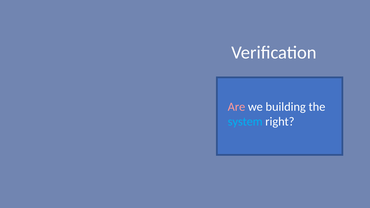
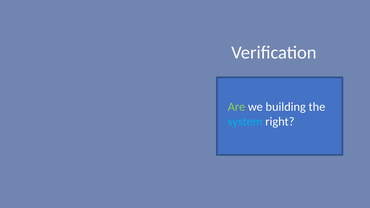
Are colour: pink -> light green (236, 107)
